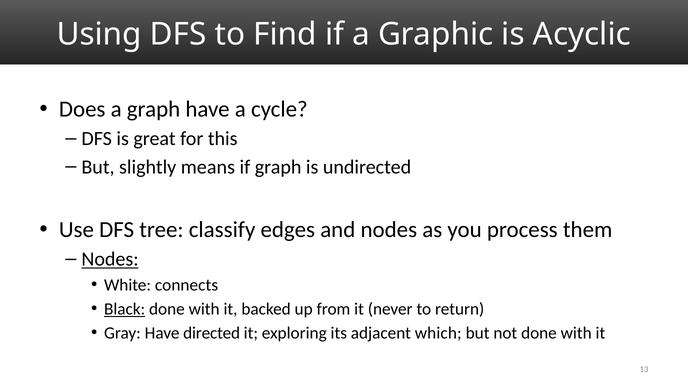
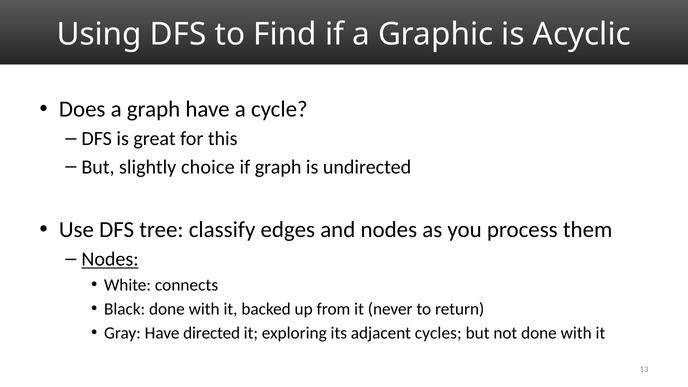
means: means -> choice (208, 167)
Black underline: present -> none (125, 309)
which: which -> cycles (438, 333)
